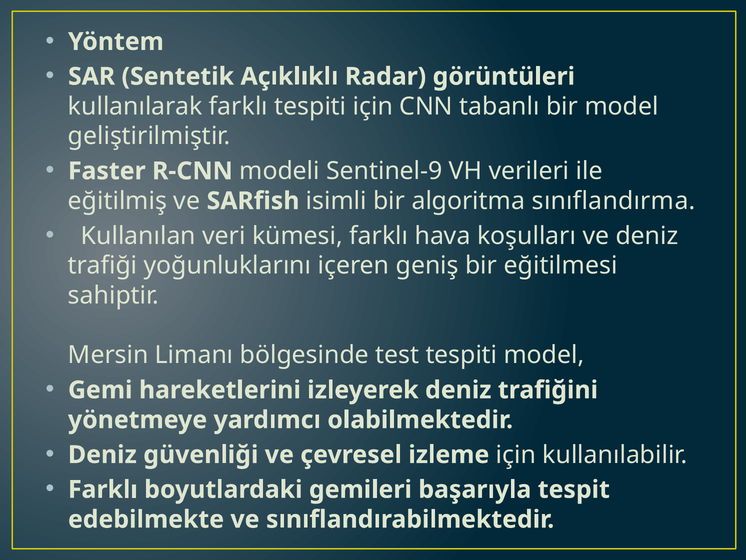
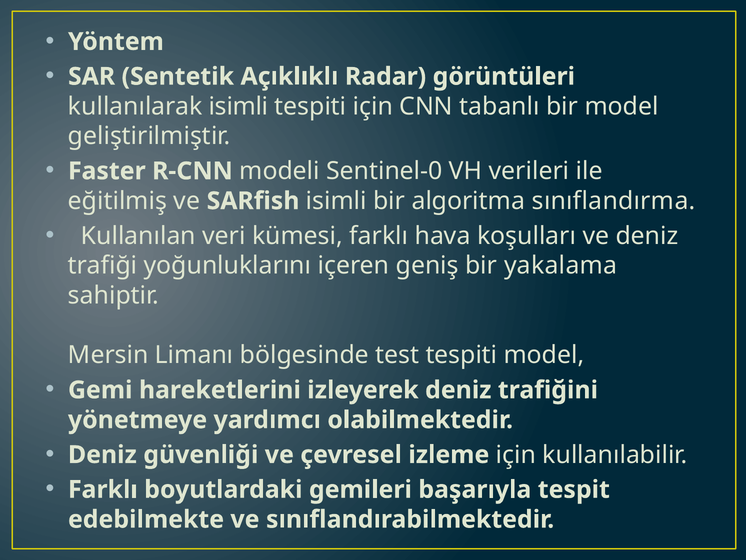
kullanılarak farklı: farklı -> isimli (239, 106)
Sentinel-9: Sentinel-9 -> Sentinel-0 (384, 171)
eğitilmesi: eğitilmesi -> yakalama (561, 265)
